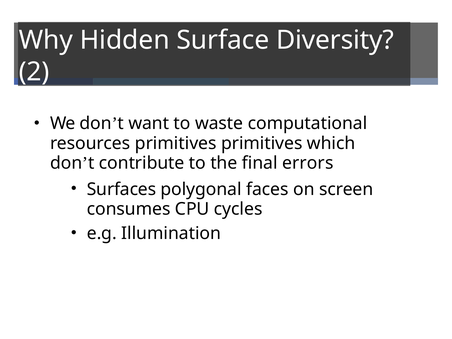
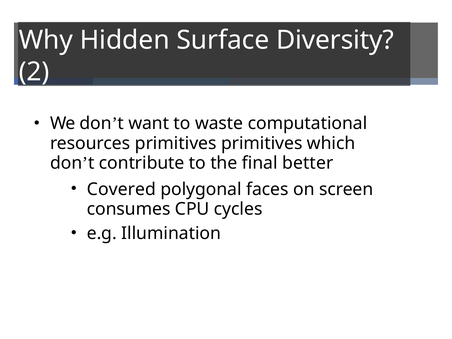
errors: errors -> better (308, 163)
Surfaces: Surfaces -> Covered (121, 189)
